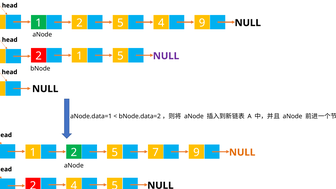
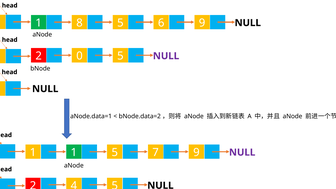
2: 2 -> 8 (79, 23)
5 4: 4 -> 6 (161, 23)
2 1: 1 -> 0 (79, 56)
2: 2 -> 1 (74, 152)
NULL colour: orange -> purple (242, 152)
